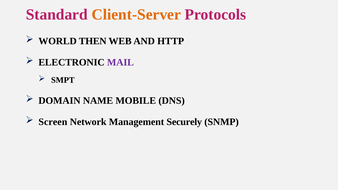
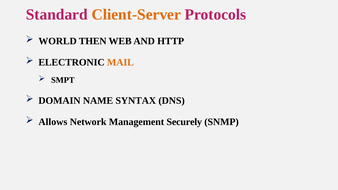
MAIL colour: purple -> orange (120, 62)
MOBILE: MOBILE -> SYNTAX (136, 101)
Screen: Screen -> Allows (53, 122)
